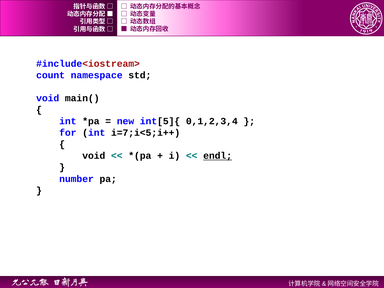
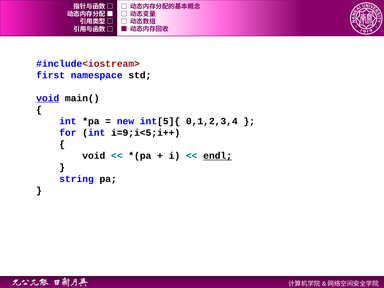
count: count -> first (51, 75)
void underline: none -> present (48, 98)
i=7;i<5;i++: i=7;i<5;i++ -> i=9;i<5;i++ (146, 133)
number: number -> string (76, 179)
